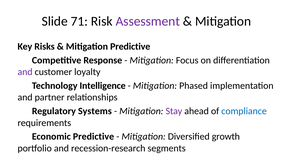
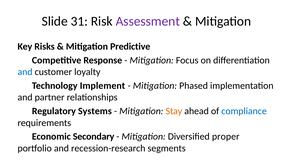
71: 71 -> 31 (79, 21)
and colour: purple -> blue (25, 72)
Intelligence: Intelligence -> Implement (103, 86)
Stay colour: purple -> orange (174, 111)
Predictive: Predictive -> Secondary (94, 136)
Diversified growth: growth -> proper (226, 136)
